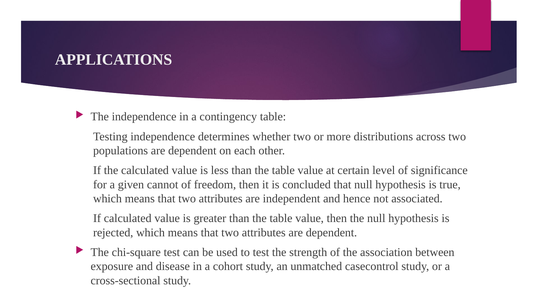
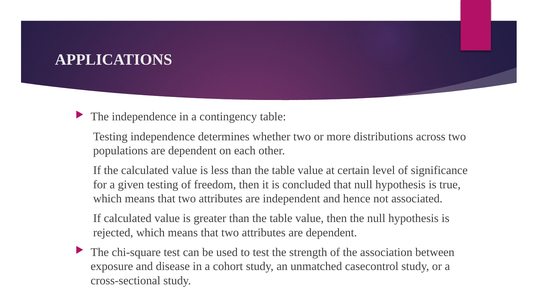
given cannot: cannot -> testing (163, 184)
